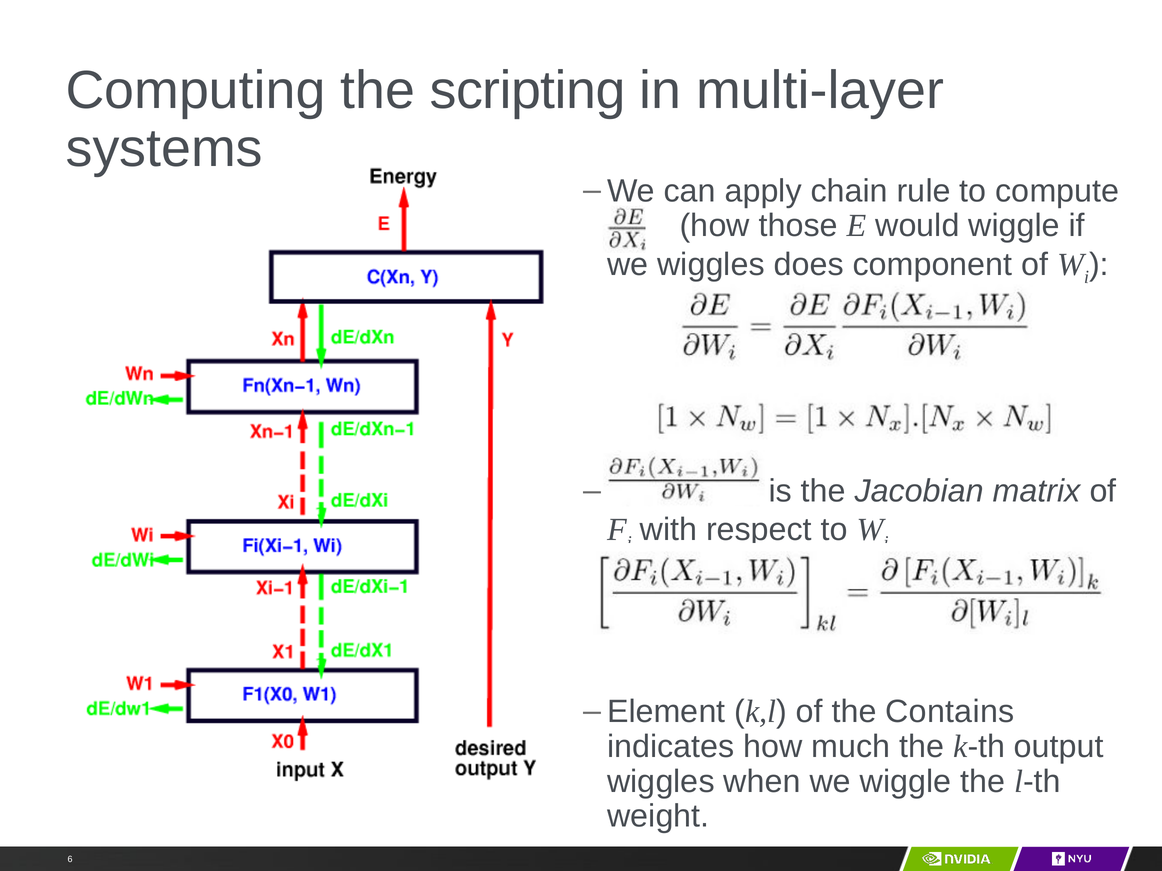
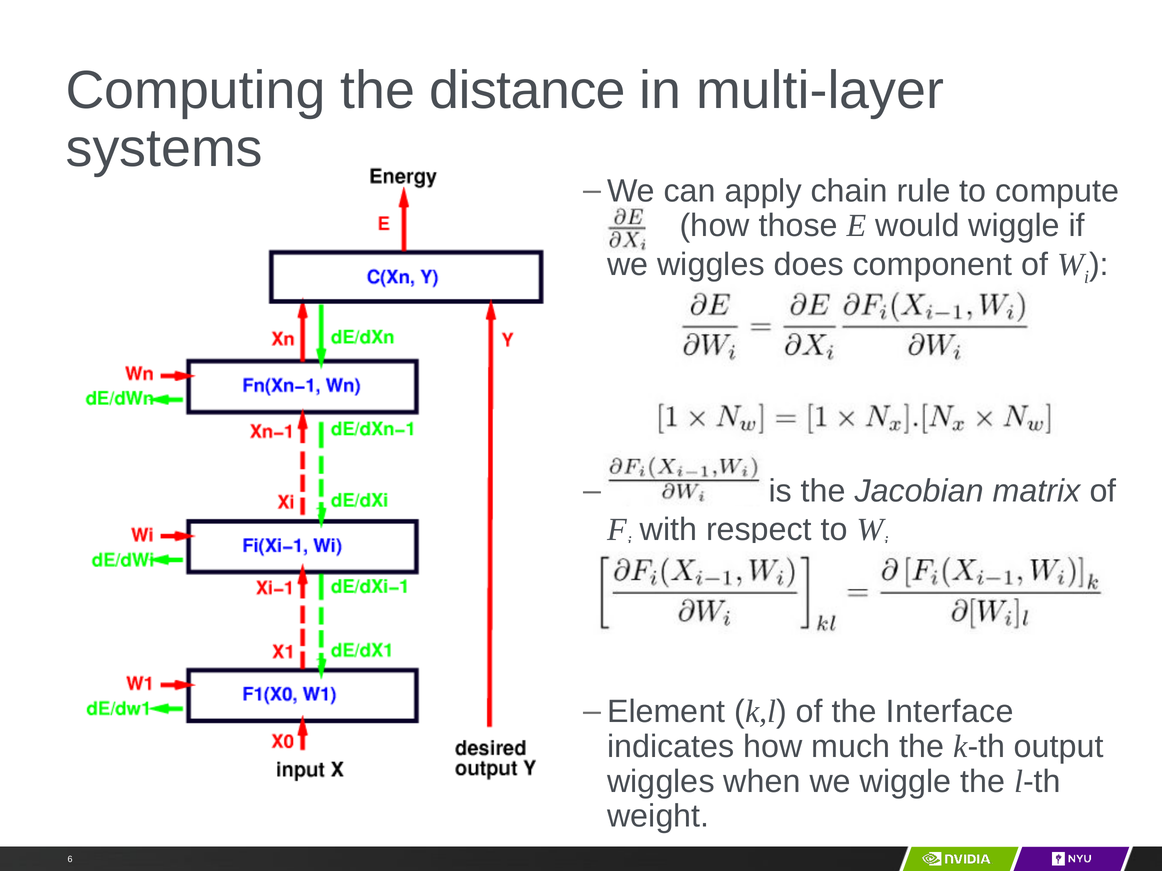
scripting: scripting -> distance (528, 91)
Contains: Contains -> Interface (950, 712)
